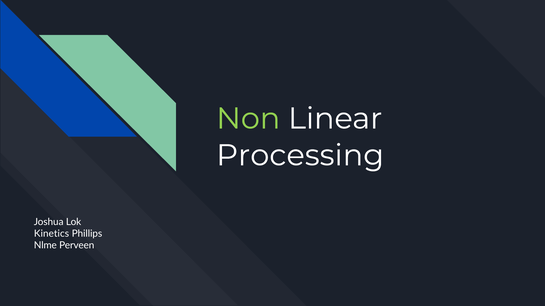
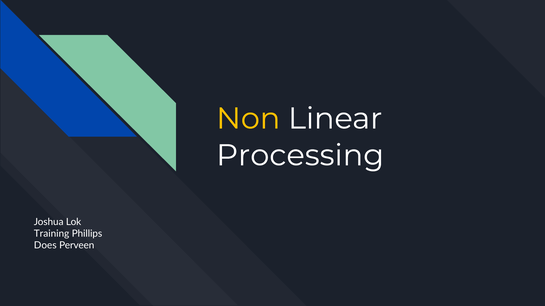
Non colour: light green -> yellow (248, 119)
Kinetics: Kinetics -> Training (52, 234)
Nlme: Nlme -> Does (45, 246)
